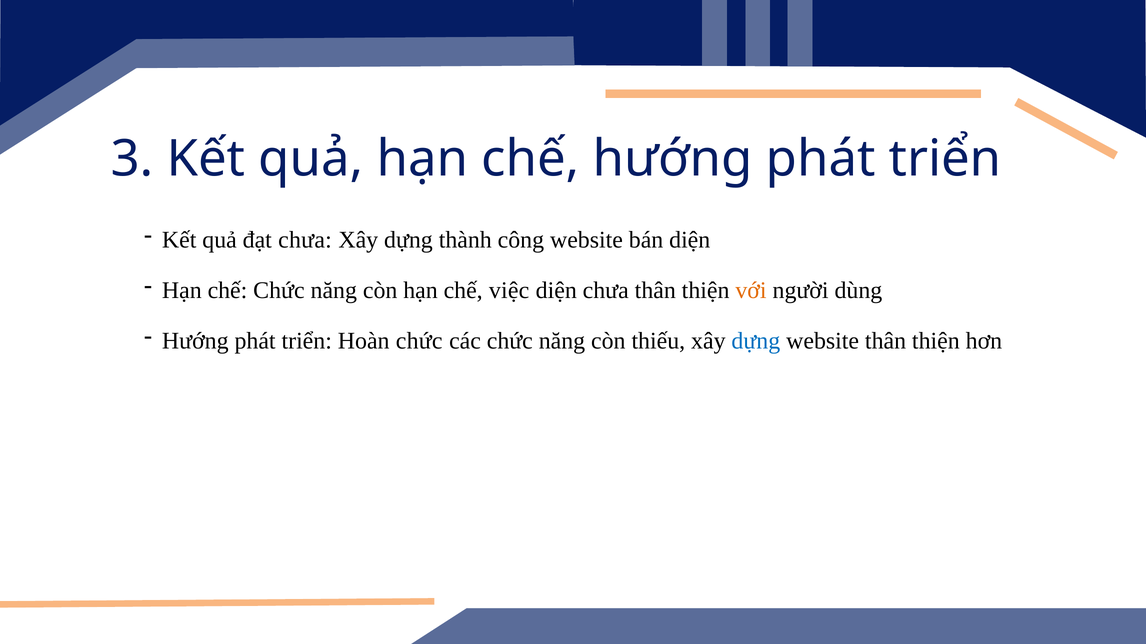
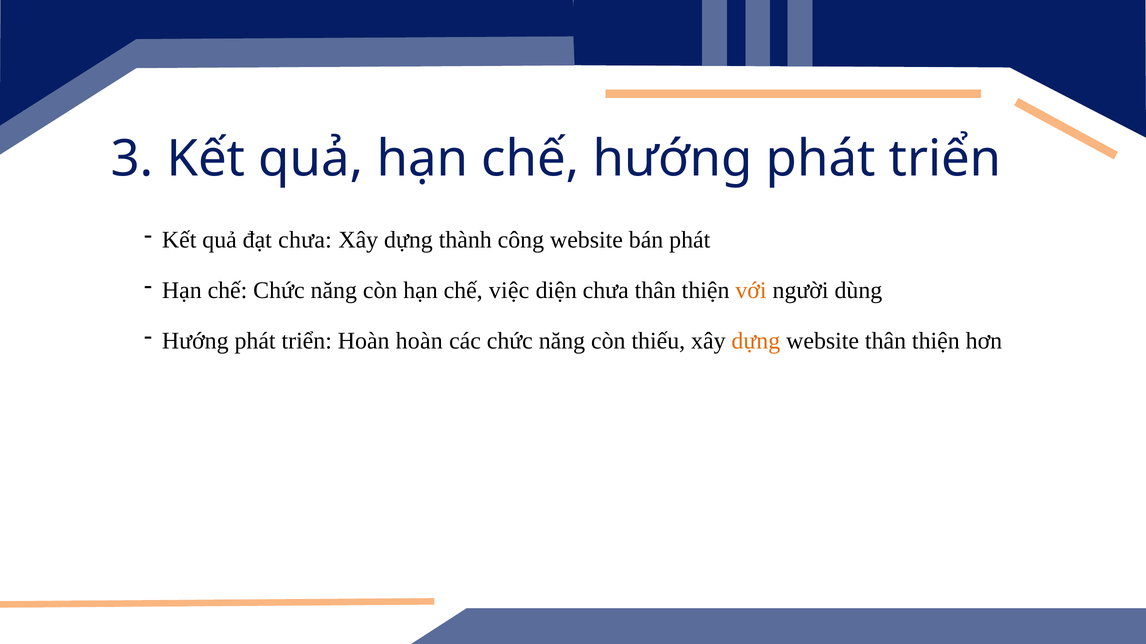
bán diện: diện -> phát (690, 240)
Hoàn chức: chức -> hoàn (419, 341)
dựng colour: blue -> orange (756, 341)
